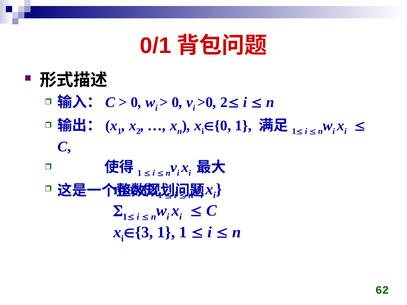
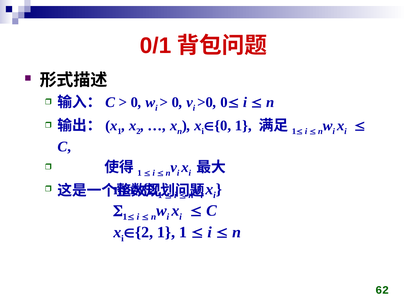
>0 2: 2 -> 0 (224, 103)
3: 3 -> 2 (144, 233)
